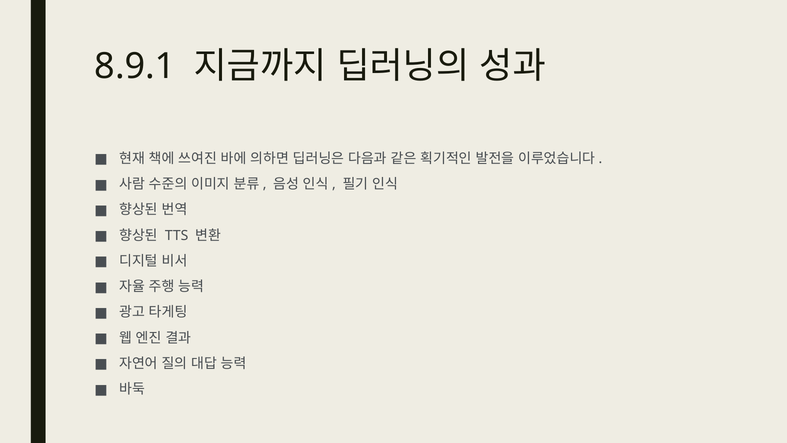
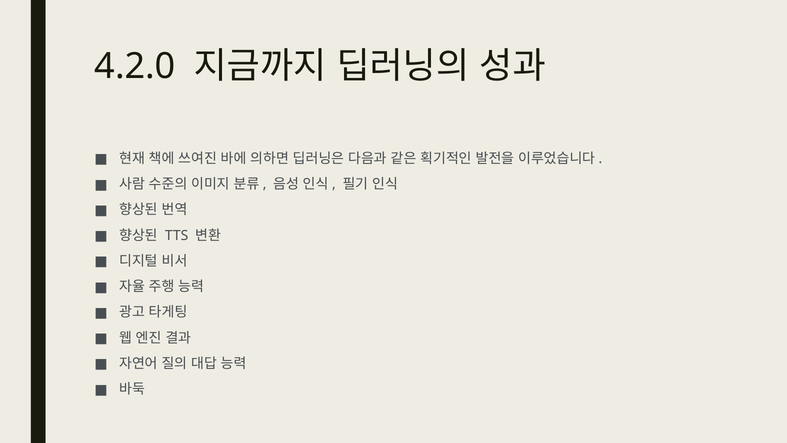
8.9.1: 8.9.1 -> 4.2.0 (135, 66)
